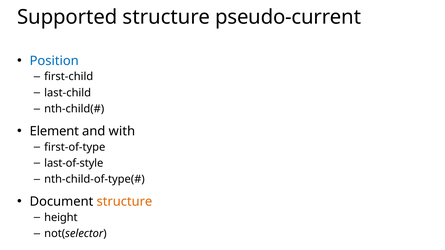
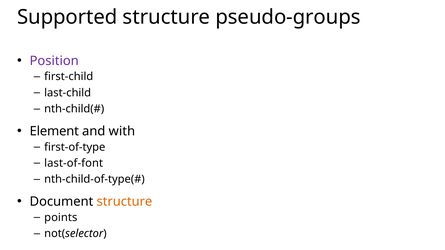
pseudo-current: pseudo-current -> pseudo-groups (288, 17)
Position colour: blue -> purple (54, 61)
last-of-style: last-of-style -> last-of-font (74, 163)
height: height -> points (61, 218)
